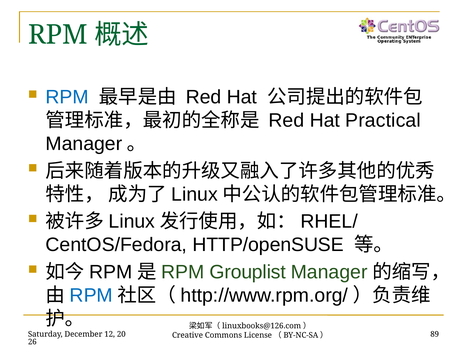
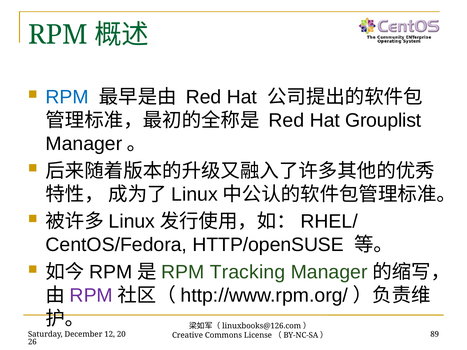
Practical: Practical -> Grouplist (383, 120)
Grouplist: Grouplist -> Tracking (247, 272)
RPM colour: blue -> purple (91, 296)
